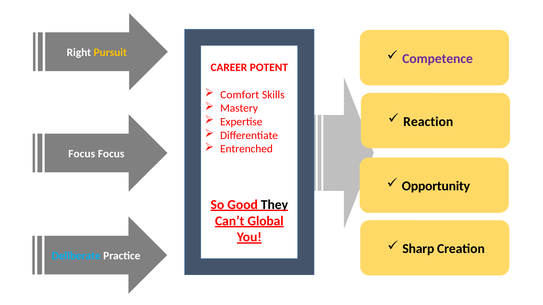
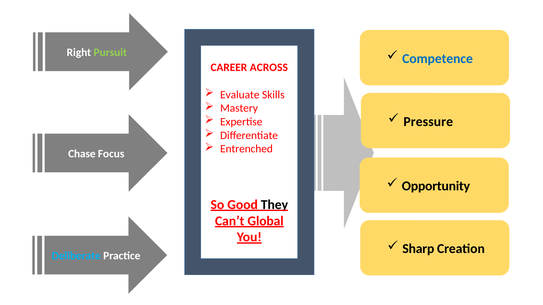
Pursuit colour: yellow -> light green (110, 53)
Competence colour: purple -> blue (438, 59)
POTENT: POTENT -> ACROSS (269, 68)
Comfort: Comfort -> Evaluate (240, 95)
Reaction: Reaction -> Pressure (428, 122)
Focus: Focus -> Chase (82, 154)
